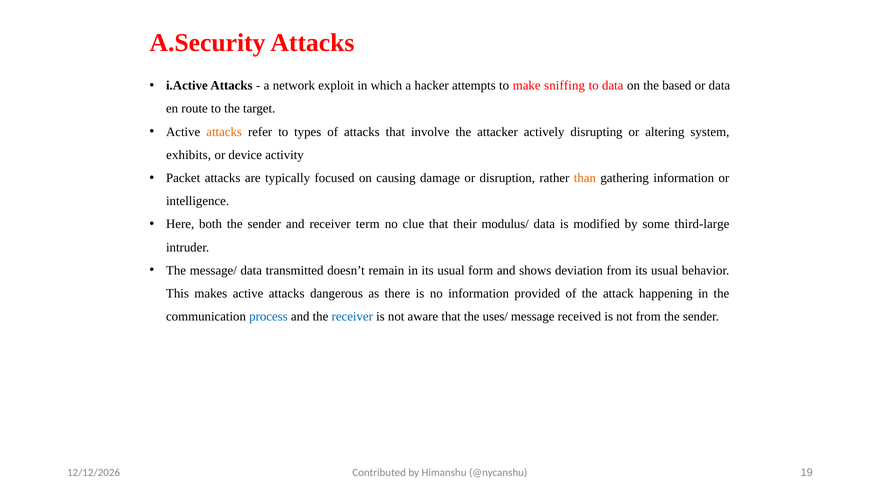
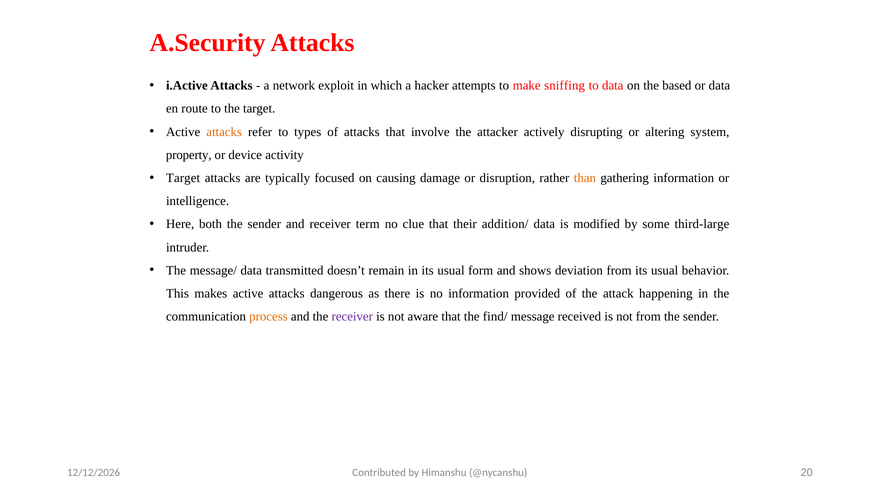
exhibits: exhibits -> property (189, 155)
Packet: Packet -> Target (183, 178)
modulus/: modulus/ -> addition/ (505, 224)
process colour: blue -> orange (268, 317)
receiver colour: blue -> purple (352, 317)
uses/: uses/ -> find/ (495, 317)
19: 19 -> 20 (807, 473)
